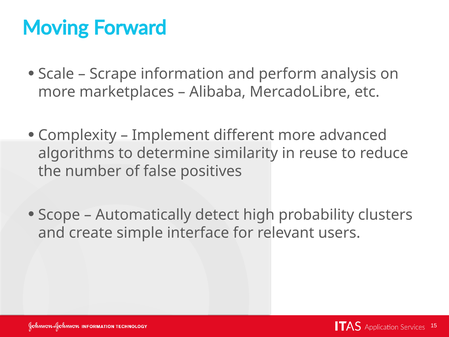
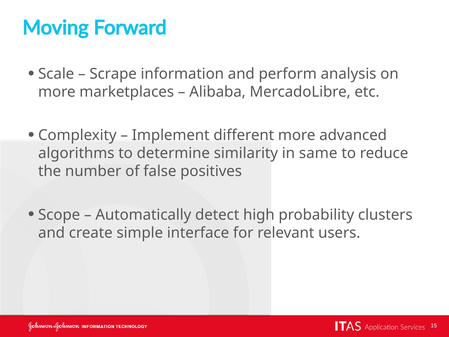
reuse: reuse -> same (318, 153)
